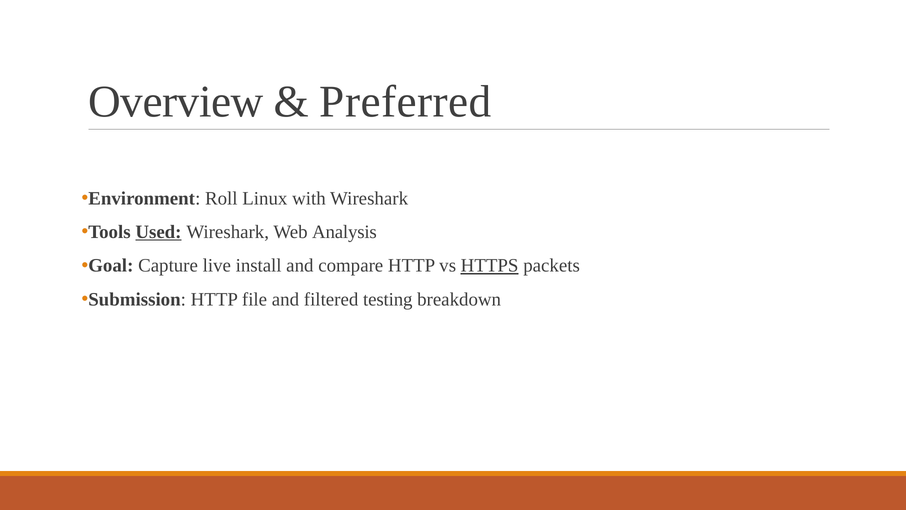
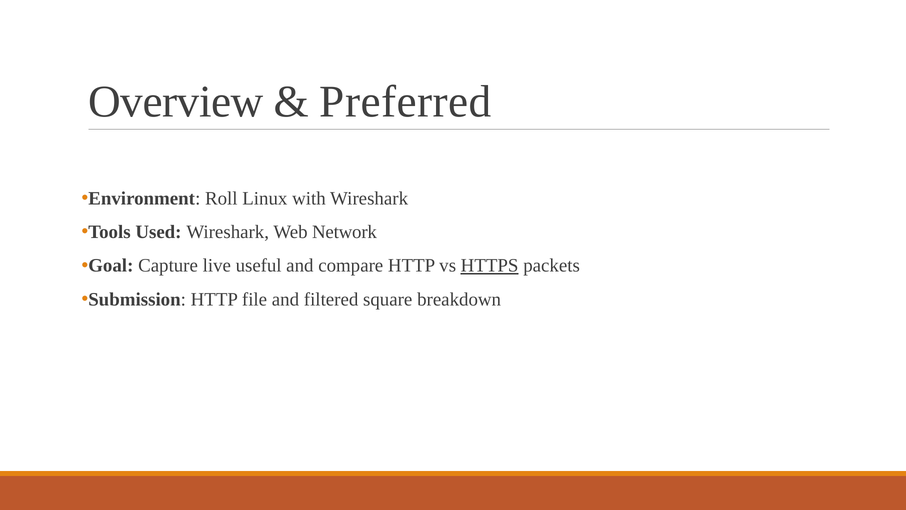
Used underline: present -> none (158, 232)
Analysis: Analysis -> Network (344, 232)
install: install -> useful (259, 265)
testing: testing -> square (388, 299)
